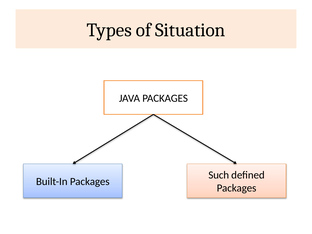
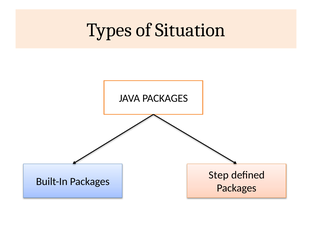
Such: Such -> Step (219, 175)
